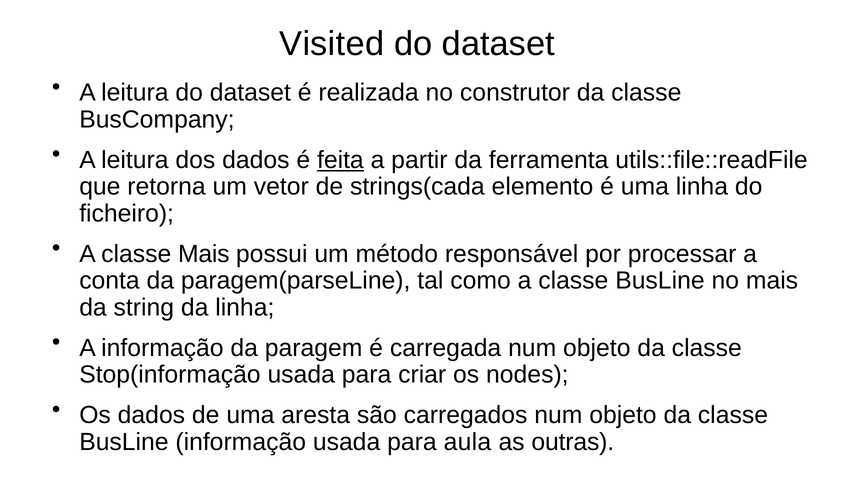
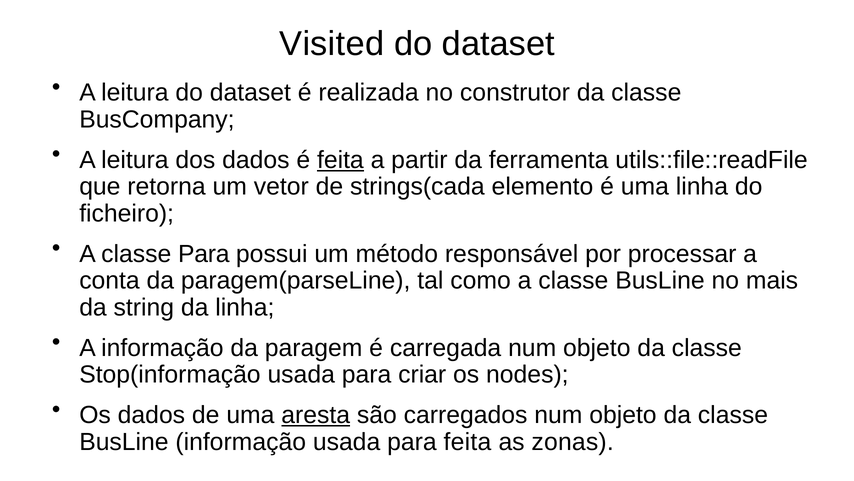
classe Mais: Mais -> Para (204, 254)
aresta underline: none -> present (316, 415)
para aula: aula -> feita (467, 441)
outras: outras -> zonas (573, 441)
